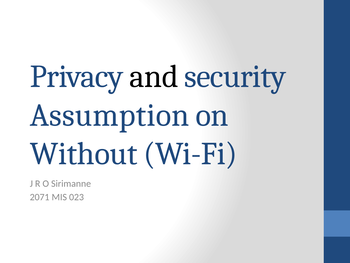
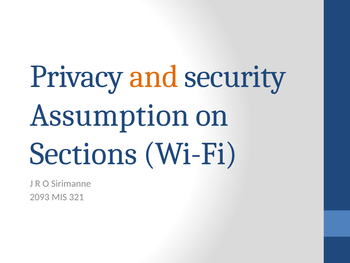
and colour: black -> orange (154, 76)
Without: Without -> Sections (84, 153)
2071: 2071 -> 2093 (40, 197)
023: 023 -> 321 (76, 197)
